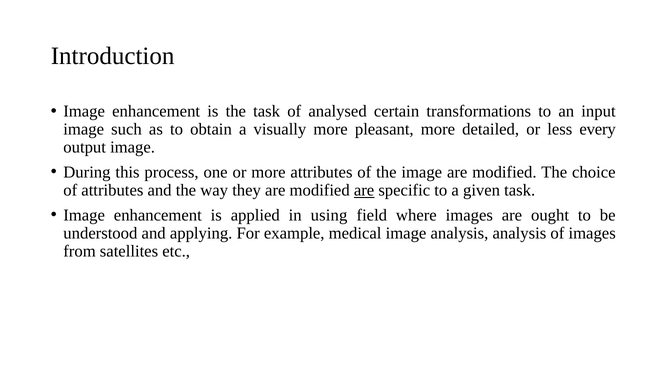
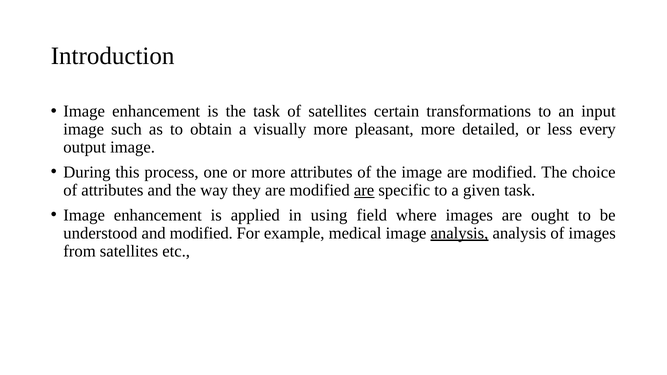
of analysed: analysed -> satellites (338, 111)
and applying: applying -> modified (201, 233)
analysis underline: none -> present (459, 233)
